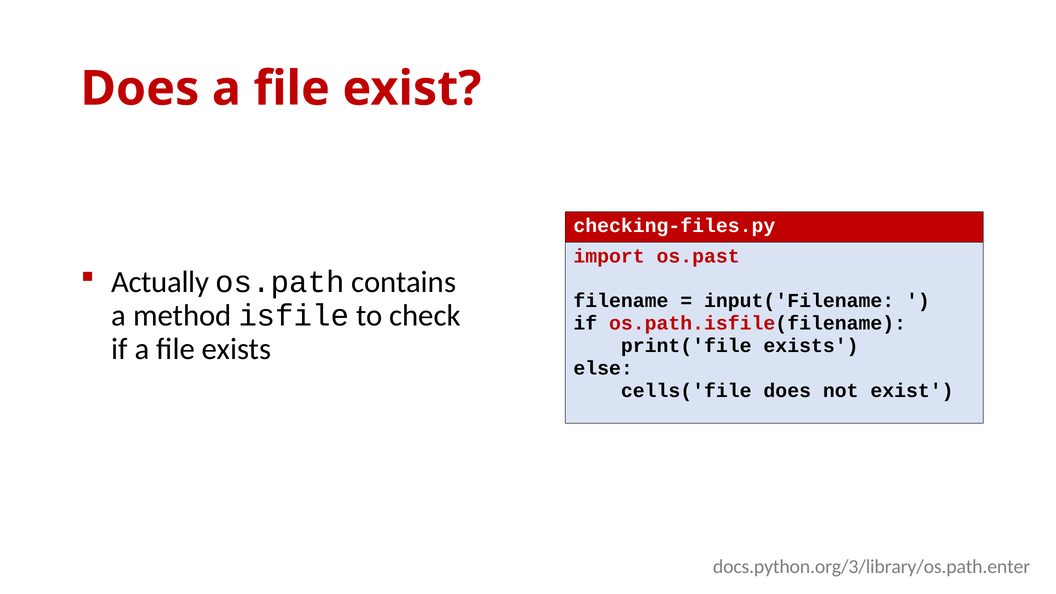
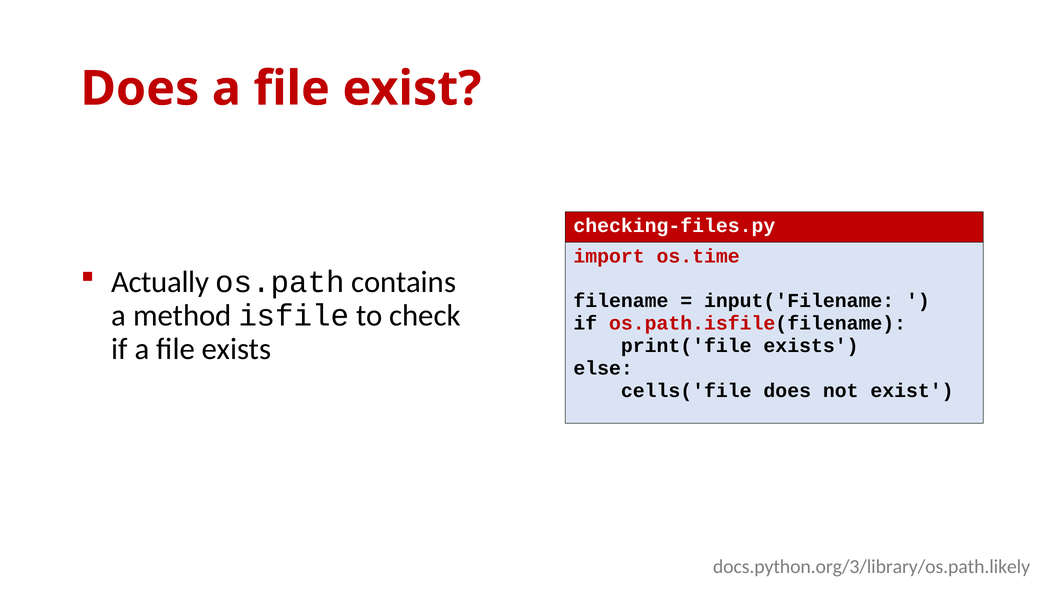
os.past: os.past -> os.time (698, 256)
docs.python.org/3/library/os.path.enter: docs.python.org/3/library/os.path.enter -> docs.python.org/3/library/os.path.likely (872, 567)
